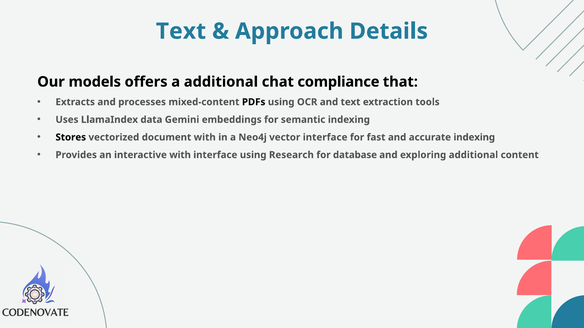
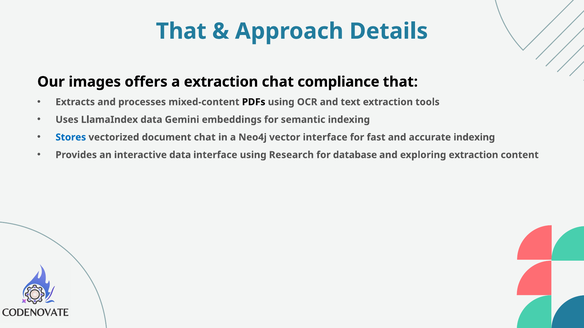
Text: Text -> That (181, 31)
models: models -> images (95, 82)
a additional: additional -> extraction (221, 82)
Stores colour: black -> blue (71, 137)
document with: with -> chat (205, 137)
interactive with: with -> data (180, 155)
exploring additional: additional -> extraction (473, 155)
